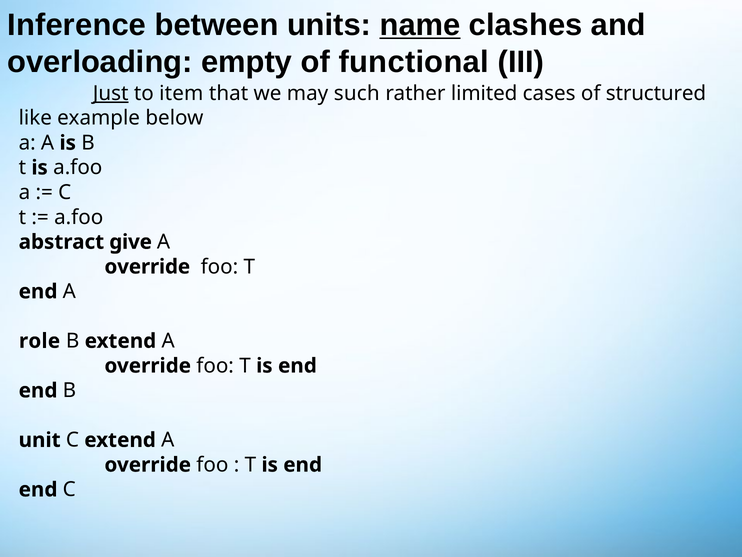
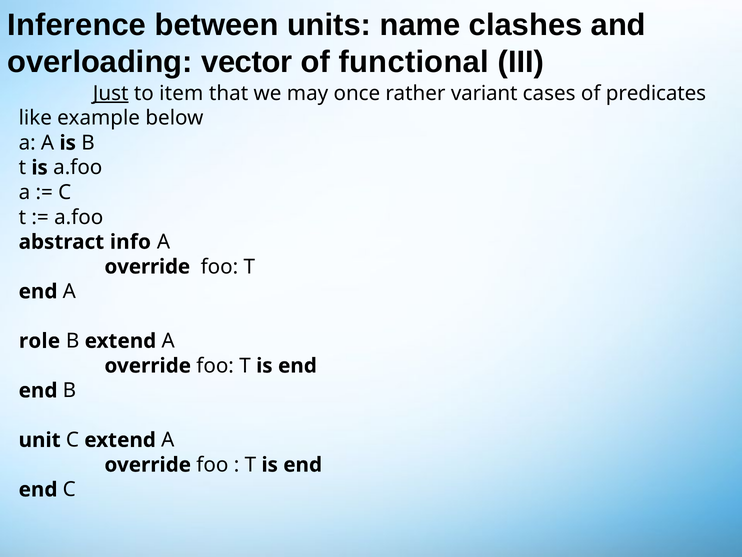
name underline: present -> none (420, 25)
empty: empty -> vector (247, 62)
such: such -> once (357, 93)
limited: limited -> variant (484, 93)
structured: structured -> predicates (656, 93)
give: give -> info (130, 242)
